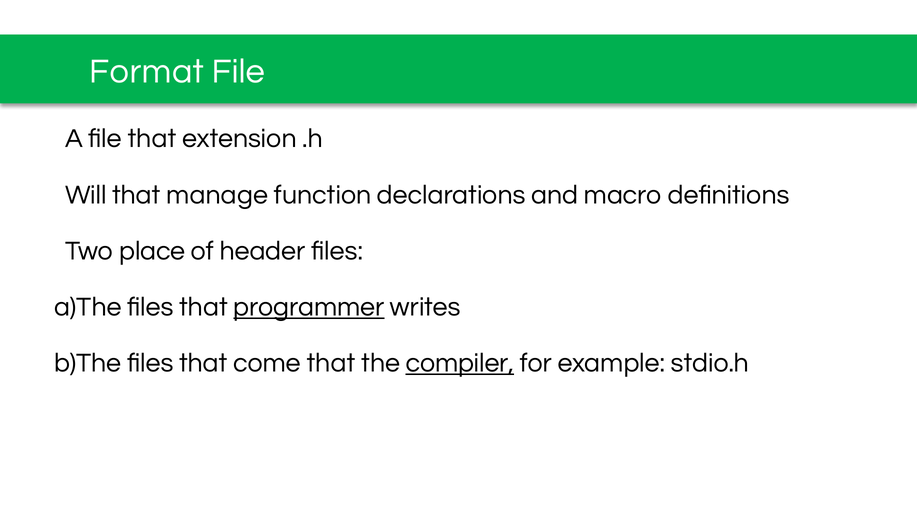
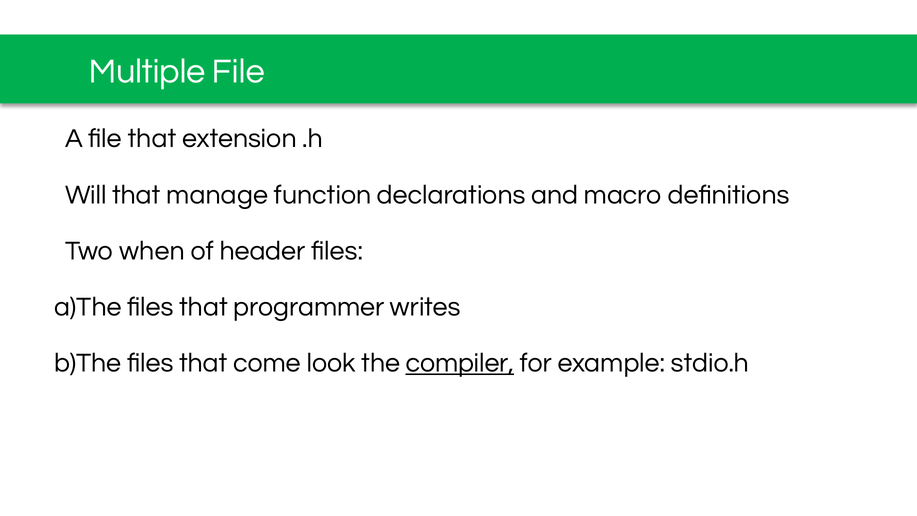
Format: Format -> Multiple (147, 71)
place: place -> when (152, 251)
programmer underline: present -> none (309, 307)
come that: that -> look (331, 363)
